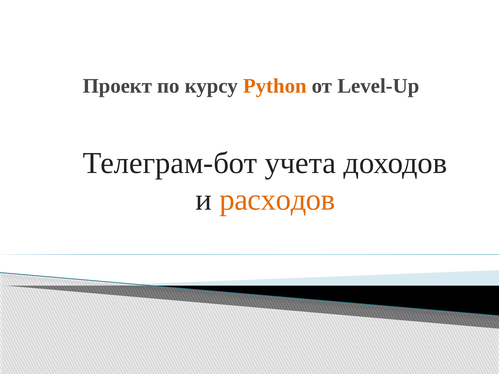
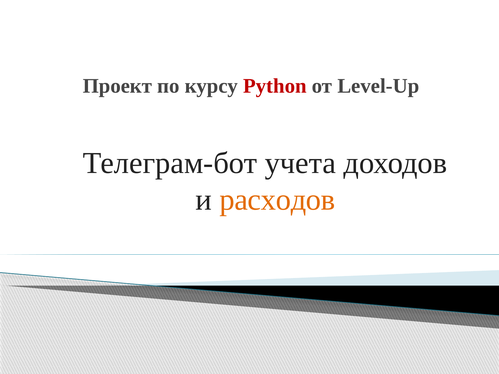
Python colour: orange -> red (275, 86)
